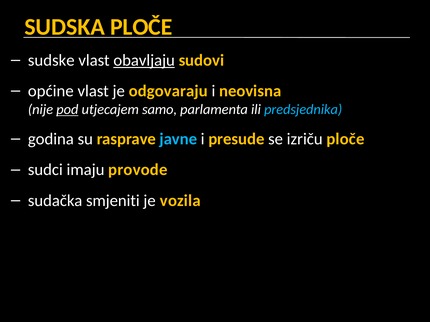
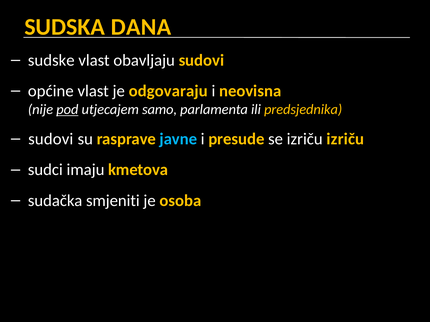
SUDSKA PLOČE: PLOČE -> DANA (141, 27)
obavljaju underline: present -> none (144, 60)
predsjednika colour: light blue -> yellow (303, 110)
godina: godina -> sudovi (51, 139)
izriču ploče: ploče -> izriču (345, 139)
provode: provode -> kmetova (138, 170)
vozila: vozila -> osoba (180, 201)
